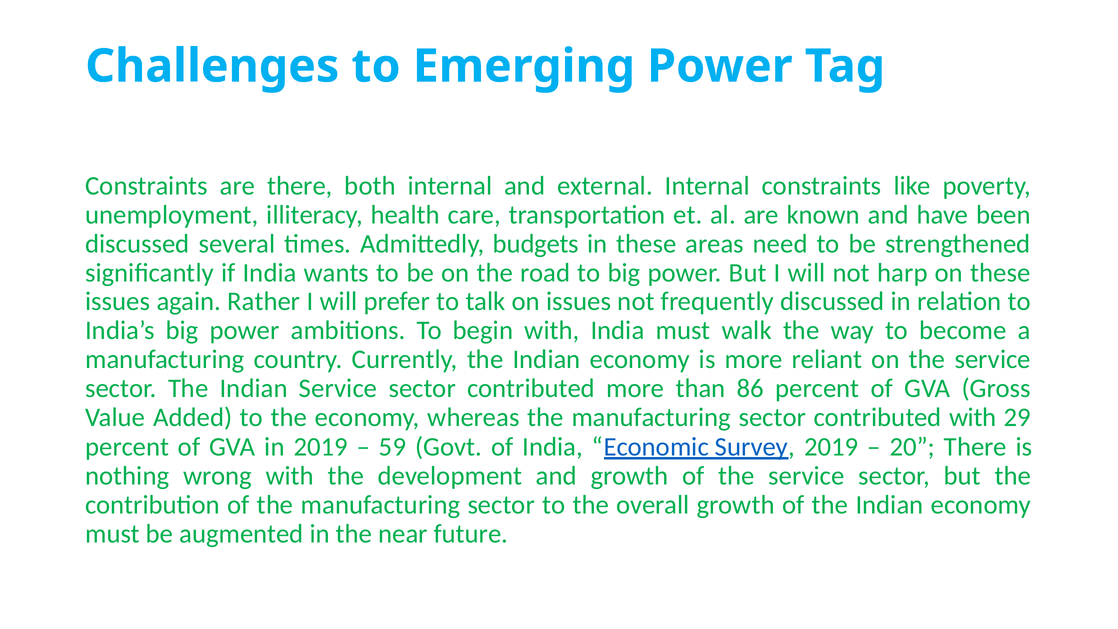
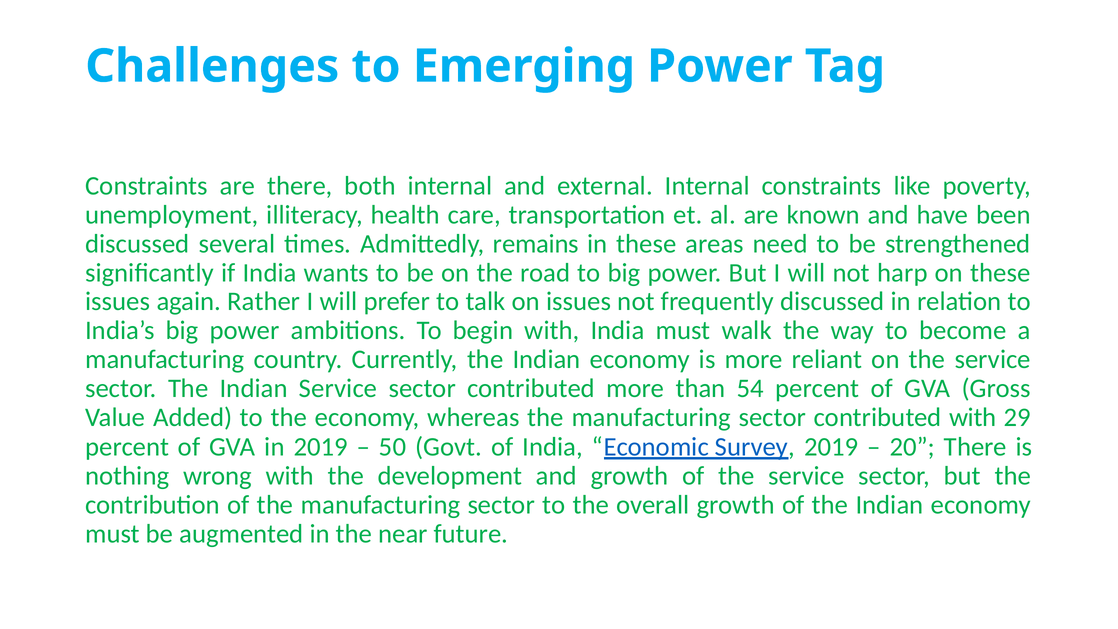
budgets: budgets -> remains (536, 244)
86: 86 -> 54 (750, 388)
59: 59 -> 50 (393, 447)
